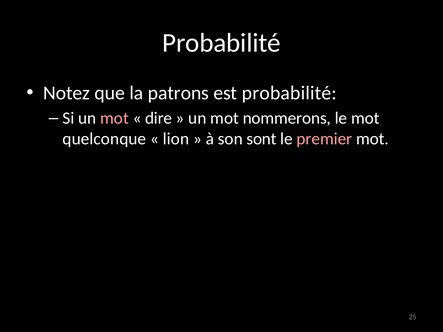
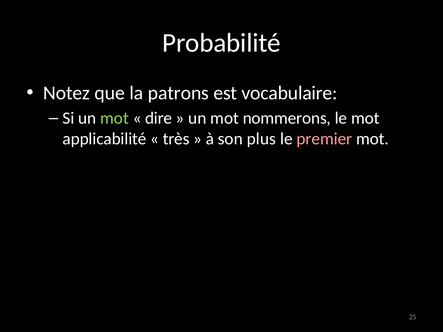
est probabilité: probabilité -> vocabulaire (290, 93)
mot colour: pink -> light green (114, 118)
quelconque: quelconque -> applicabilité (104, 139)
lion: lion -> très (176, 139)
sont: sont -> plus (261, 139)
